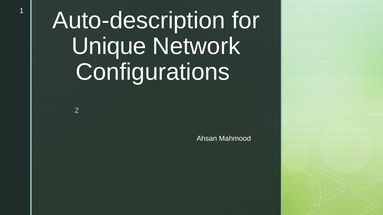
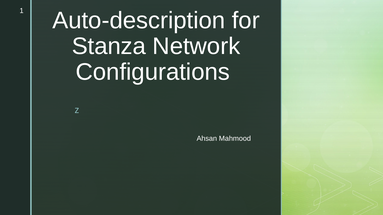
Unique: Unique -> Stanza (109, 46)
